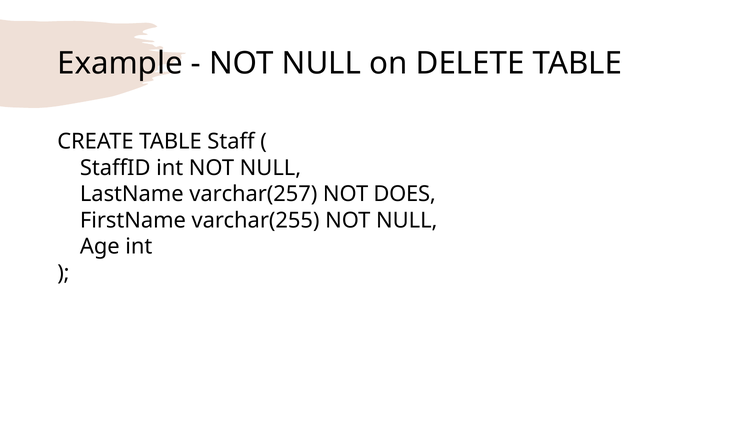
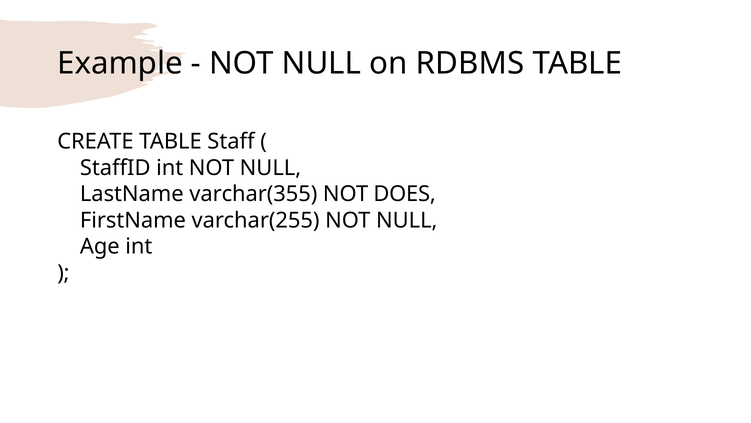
DELETE: DELETE -> RDBMS (470, 63)
varchar(257: varchar(257 -> varchar(355 (253, 194)
